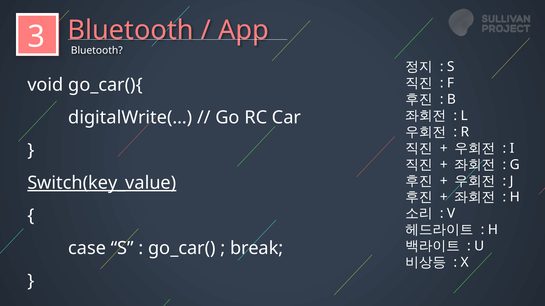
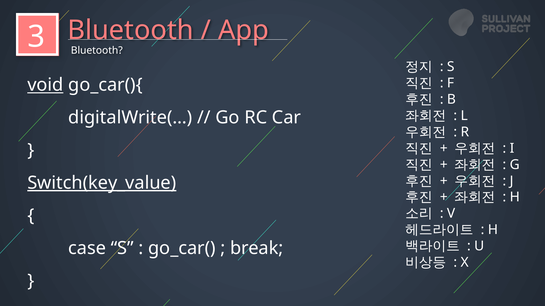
void underline: none -> present (45, 85)
